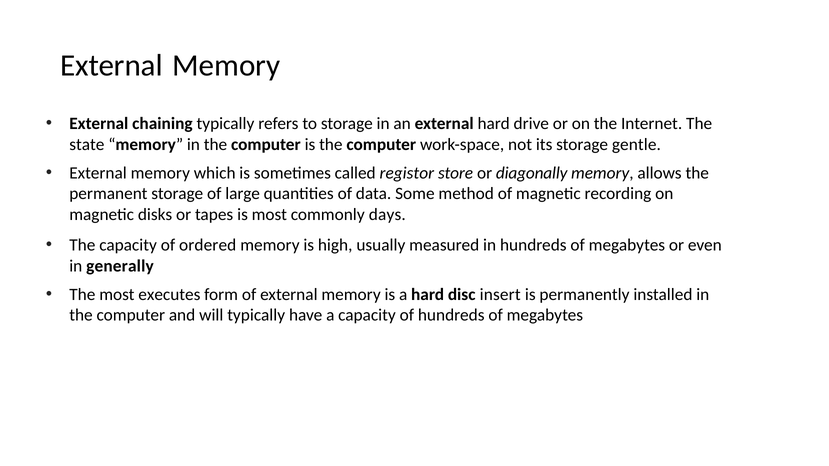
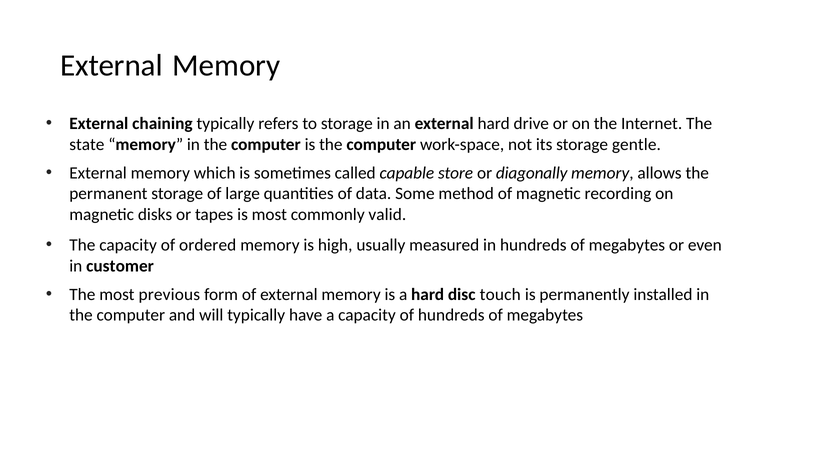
registor: registor -> capable (407, 173)
days: days -> valid (387, 215)
generally: generally -> customer (120, 266)
executes: executes -> previous (169, 295)
insert: insert -> touch (500, 295)
